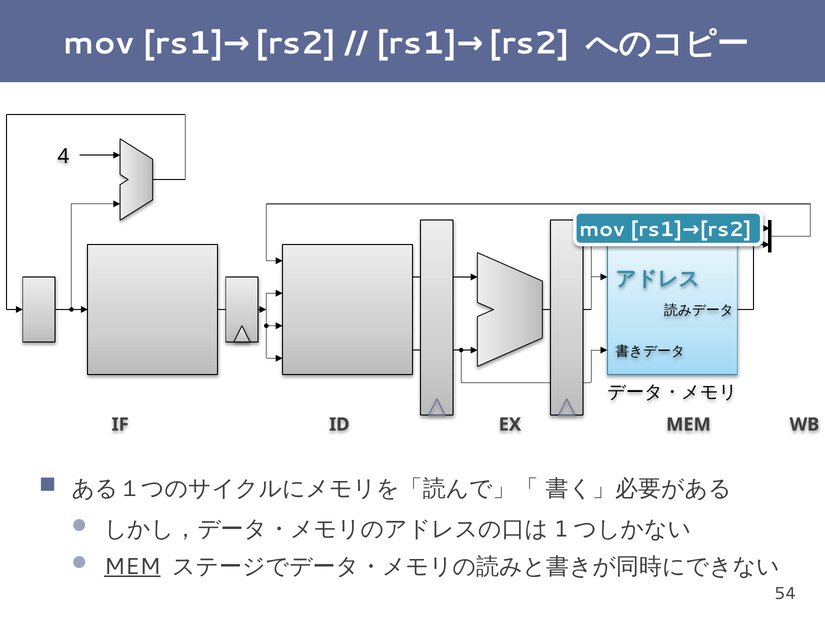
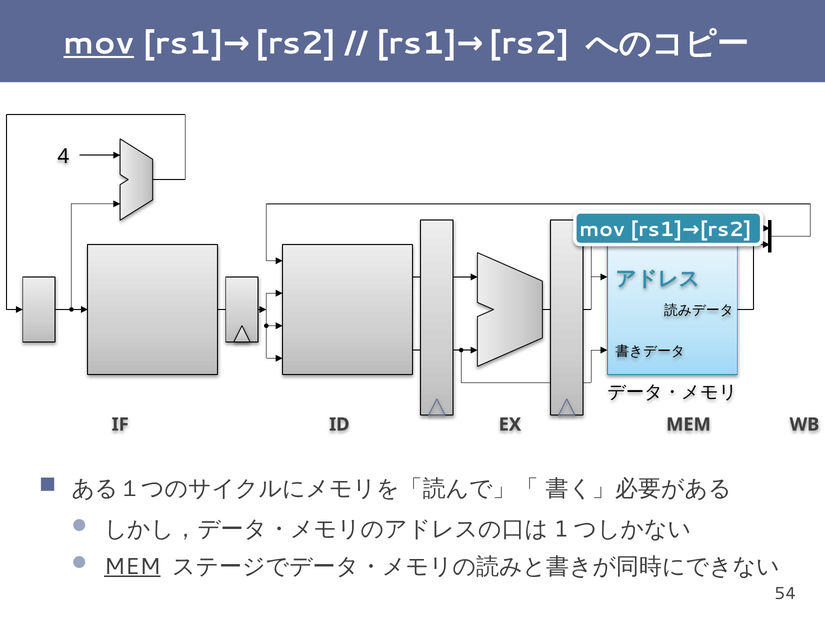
mov underline: none -> present (99, 43)
